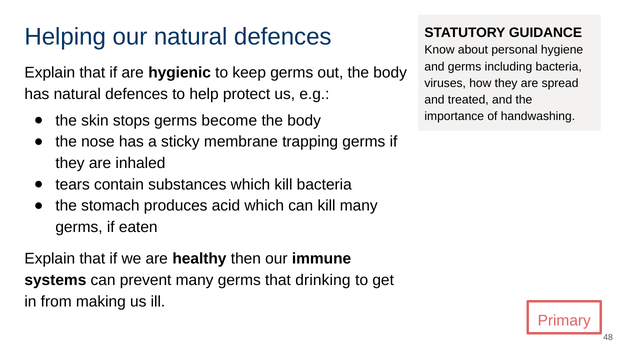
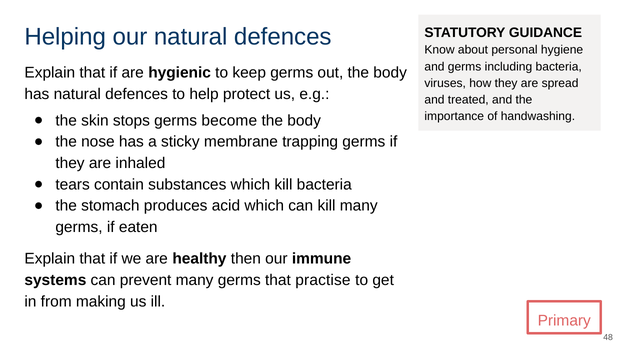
drinking: drinking -> practise (323, 280)
